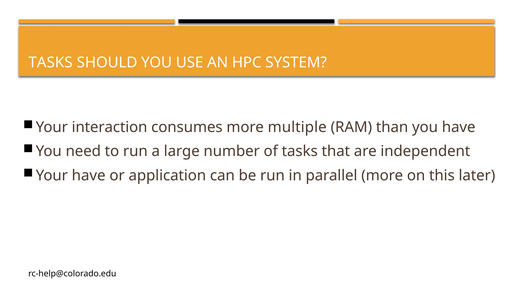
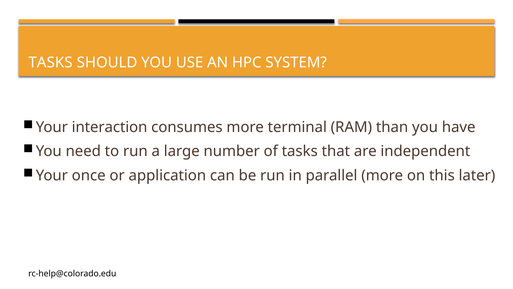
multiple: multiple -> terminal (297, 127)
Your have: have -> once (89, 175)
